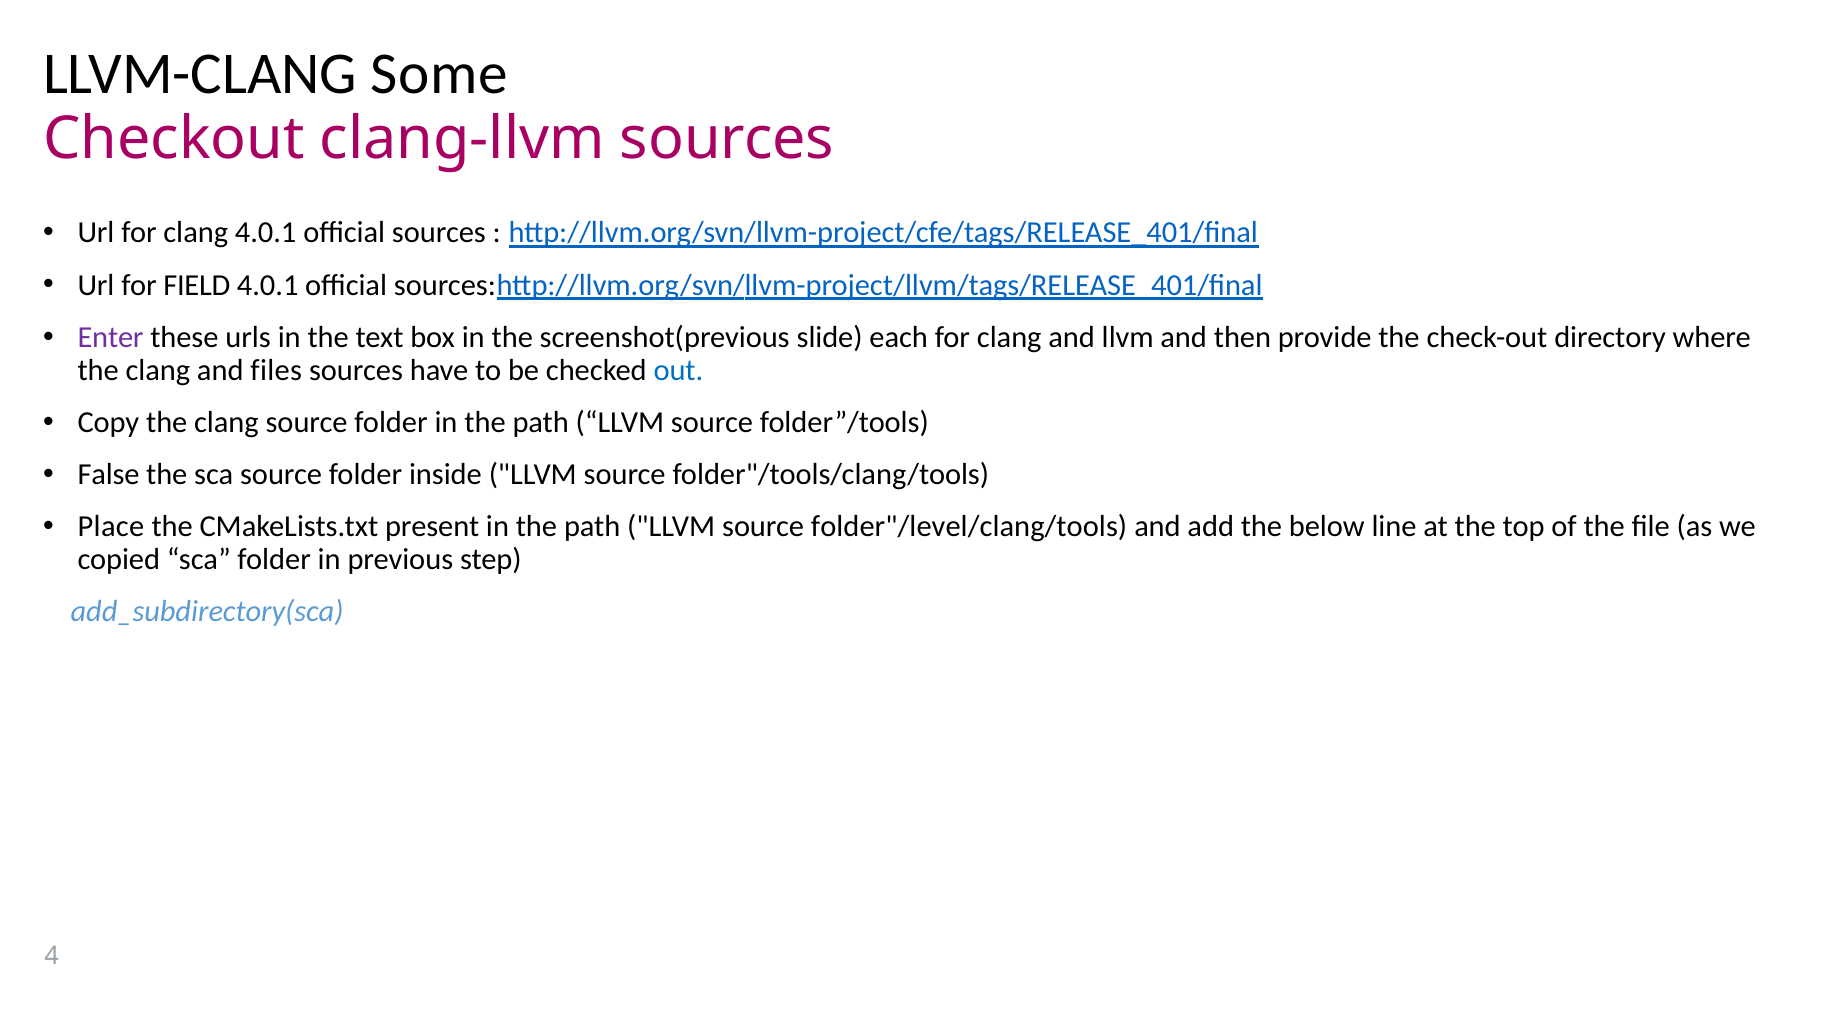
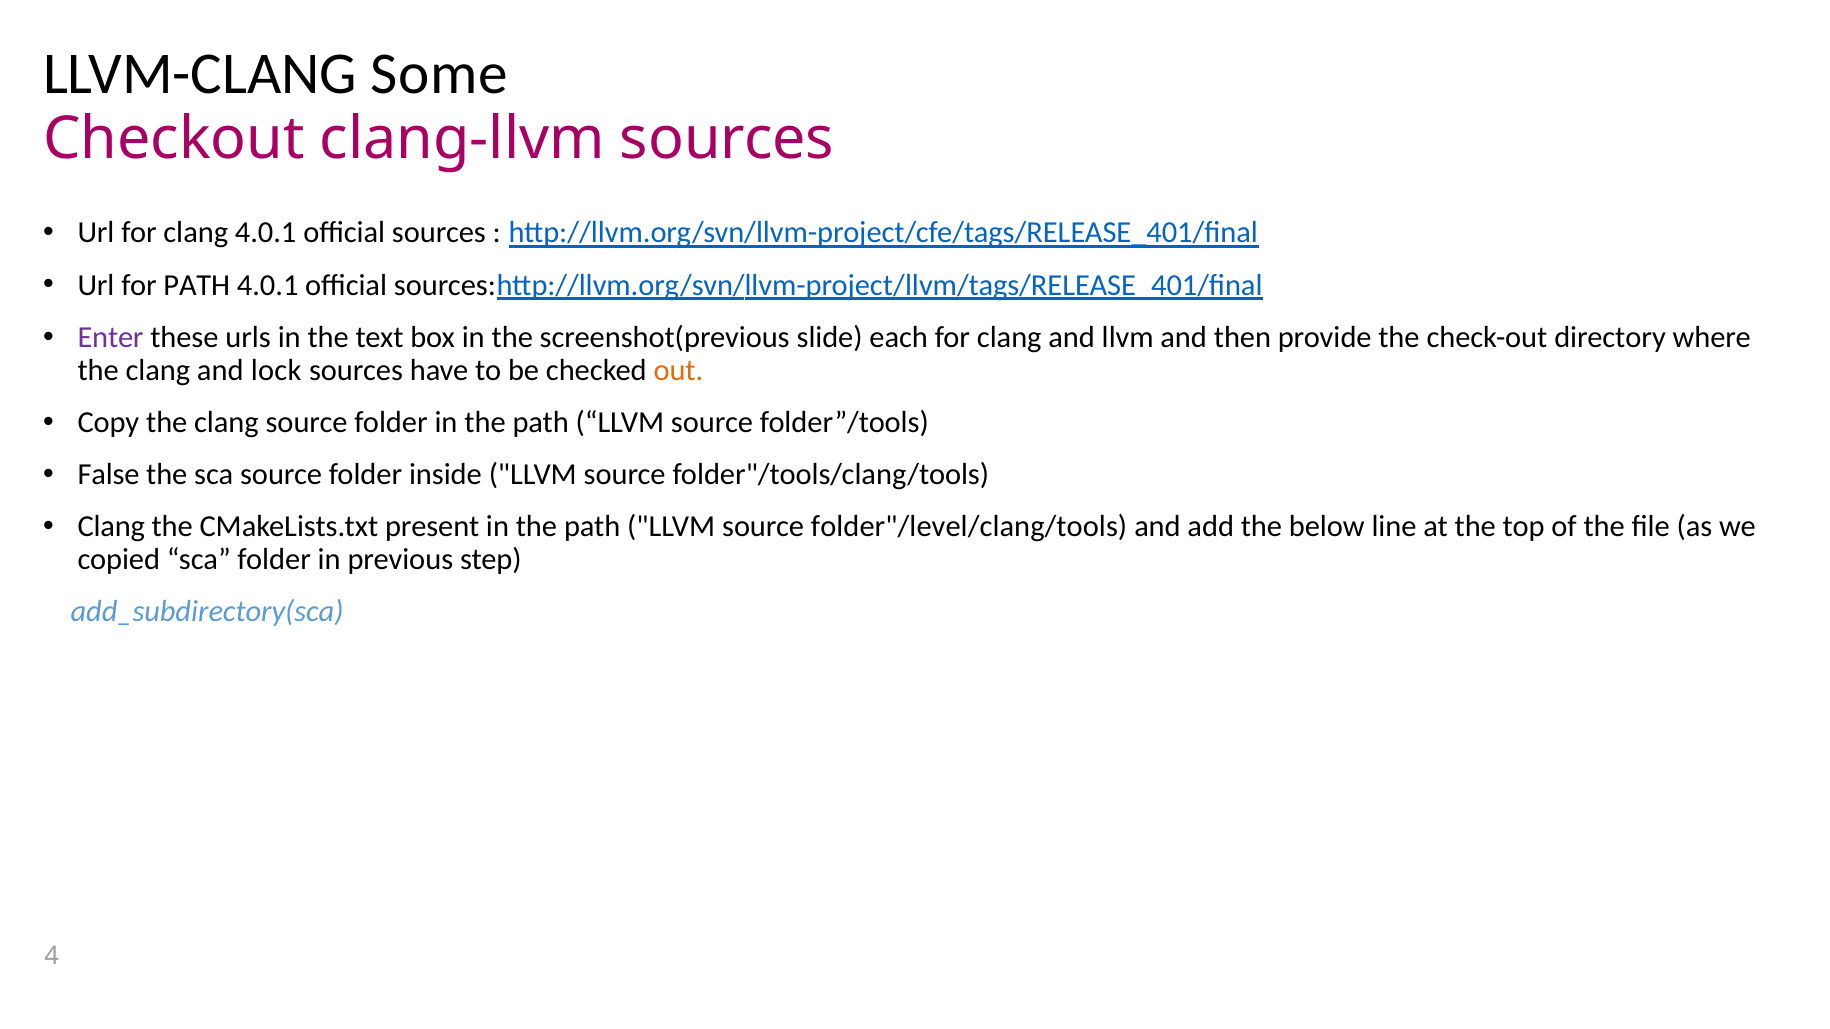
for FIELD: FIELD -> PATH (197, 286)
files: files -> lock (276, 371)
out colour: blue -> orange (678, 371)
Place: Place -> Clang (111, 526)
